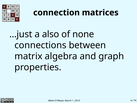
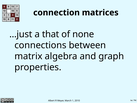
also: also -> that (51, 34)
